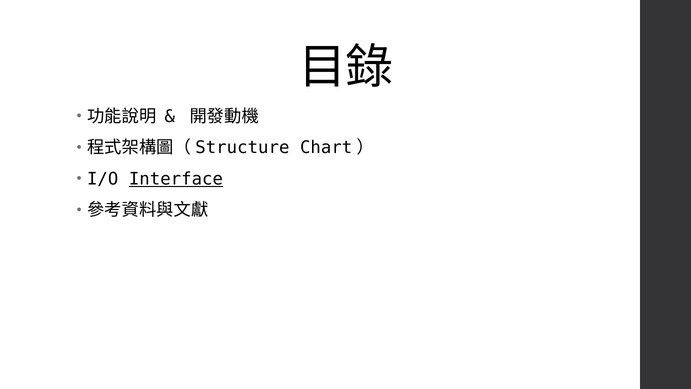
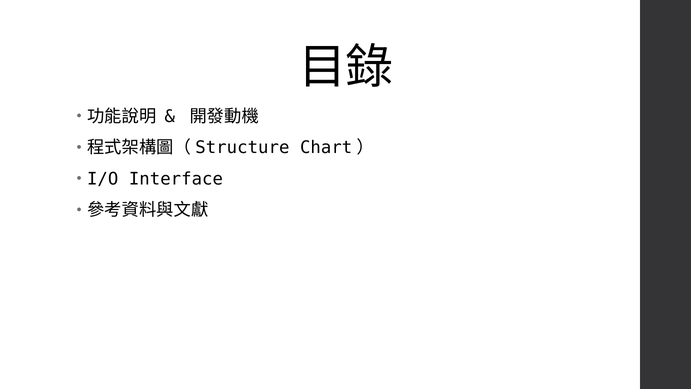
Interface underline: present -> none (176, 179)
